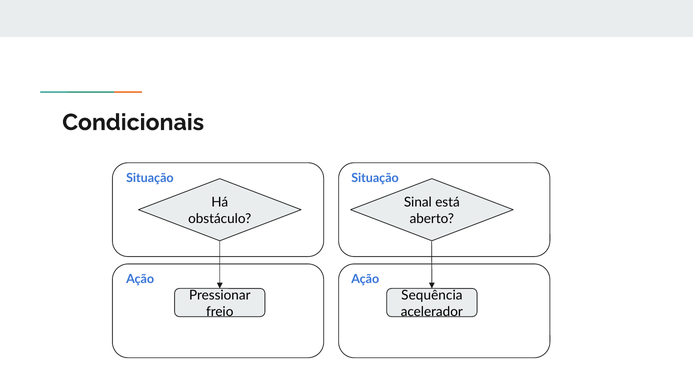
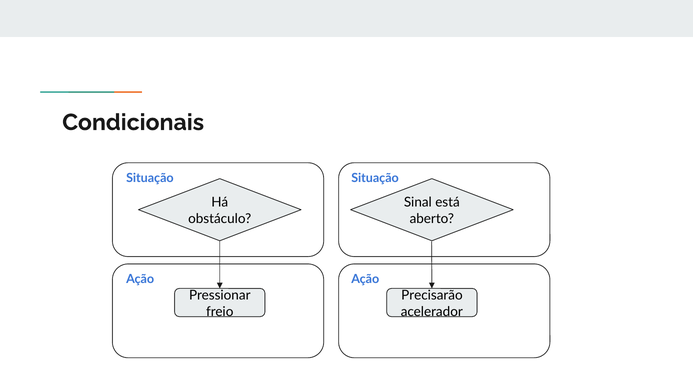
Sequência: Sequência -> Precisarão (432, 295)
